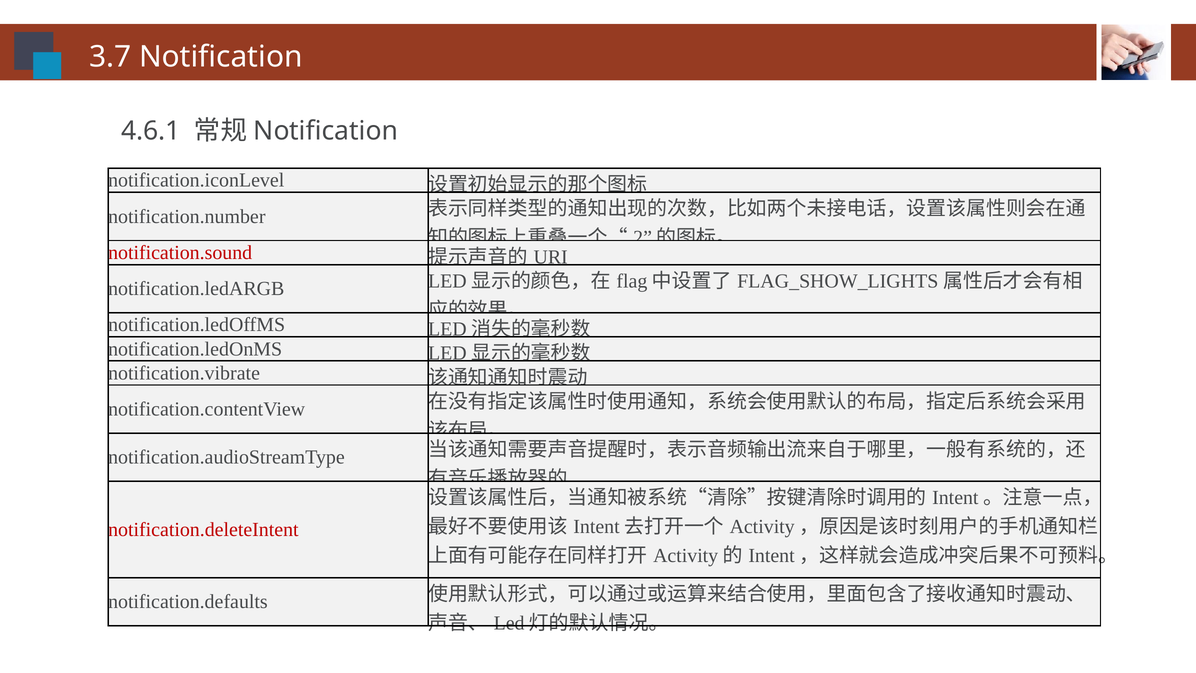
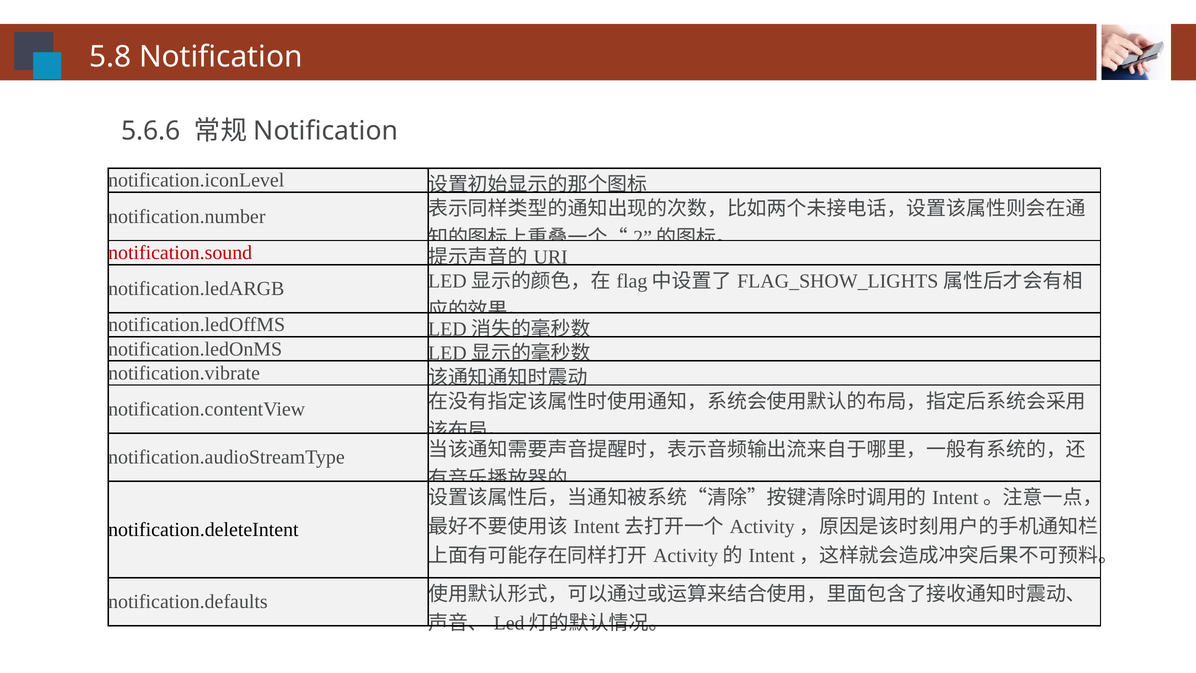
3.7: 3.7 -> 5.8 (110, 57)
4.6.1: 4.6.1 -> 5.6.6 (151, 131)
notification.deleteIntent colour: red -> black (203, 529)
